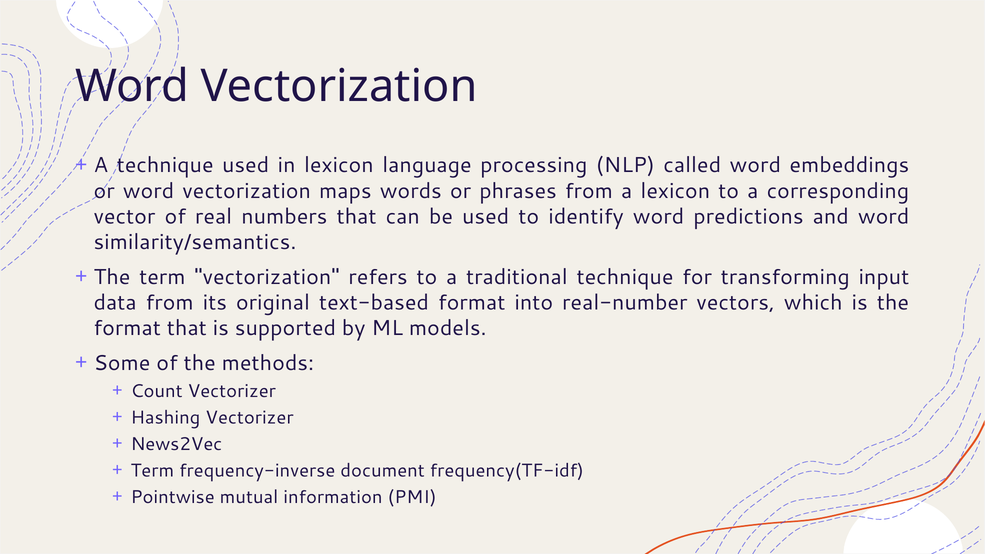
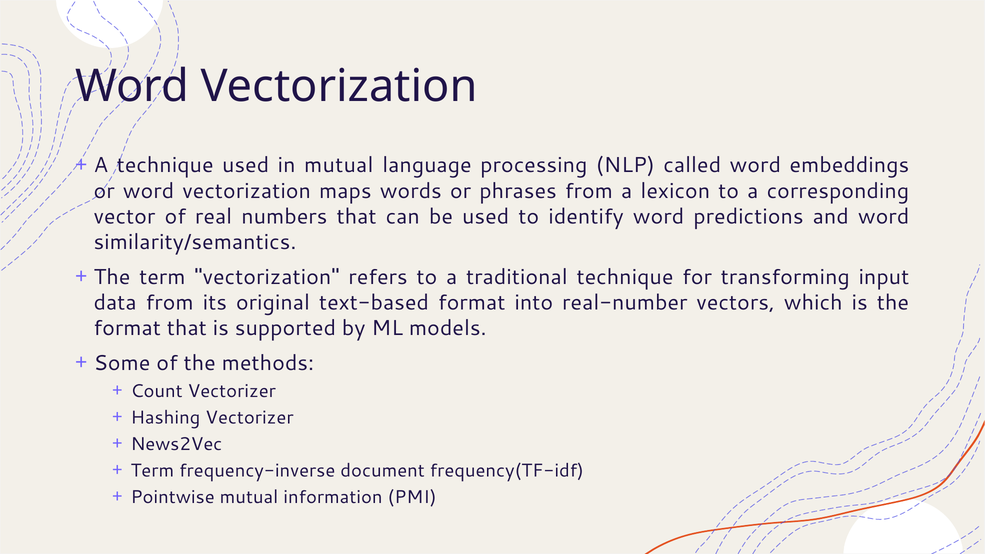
in lexicon: lexicon -> mutual (339, 165)
